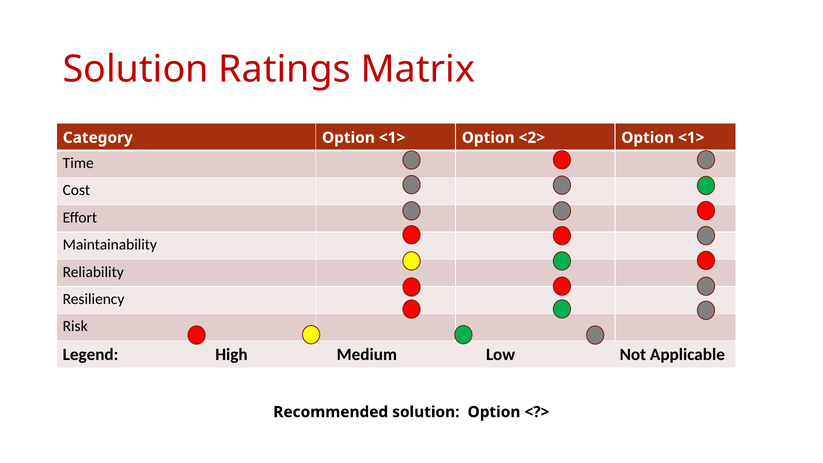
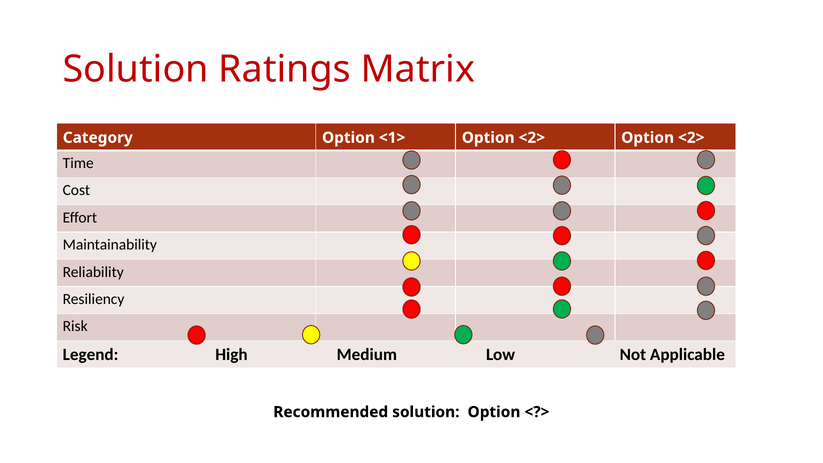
<2> Option <1>: <1> -> <2> (691, 138)
